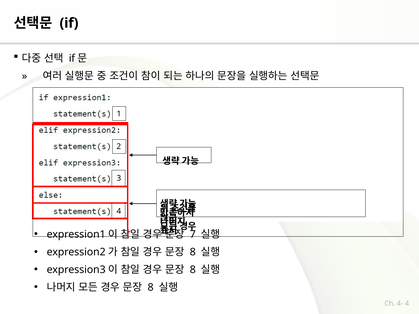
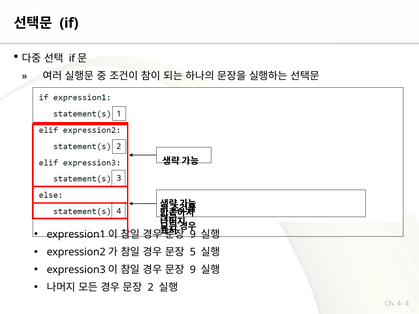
7: 7 -> 9 (193, 235)
8: 8 -> 5 (193, 252)
8: 8 -> 9 (193, 270)
8: 8 -> 2 (151, 288)
